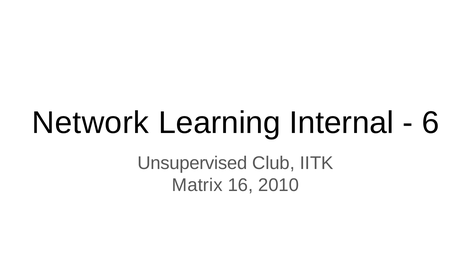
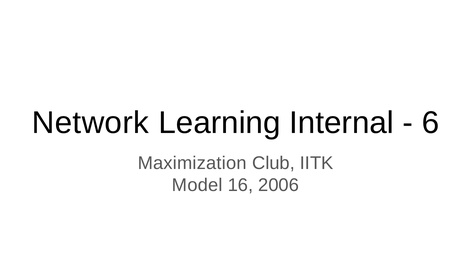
Unsupervised: Unsupervised -> Maximization (192, 163)
Matrix: Matrix -> Model (197, 185)
2010: 2010 -> 2006 (279, 185)
